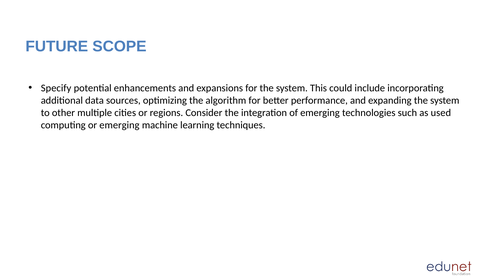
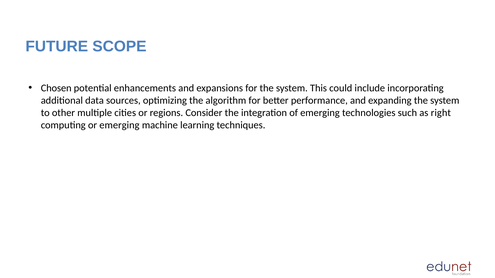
Specify: Specify -> Chosen (56, 88)
used: used -> right (441, 113)
